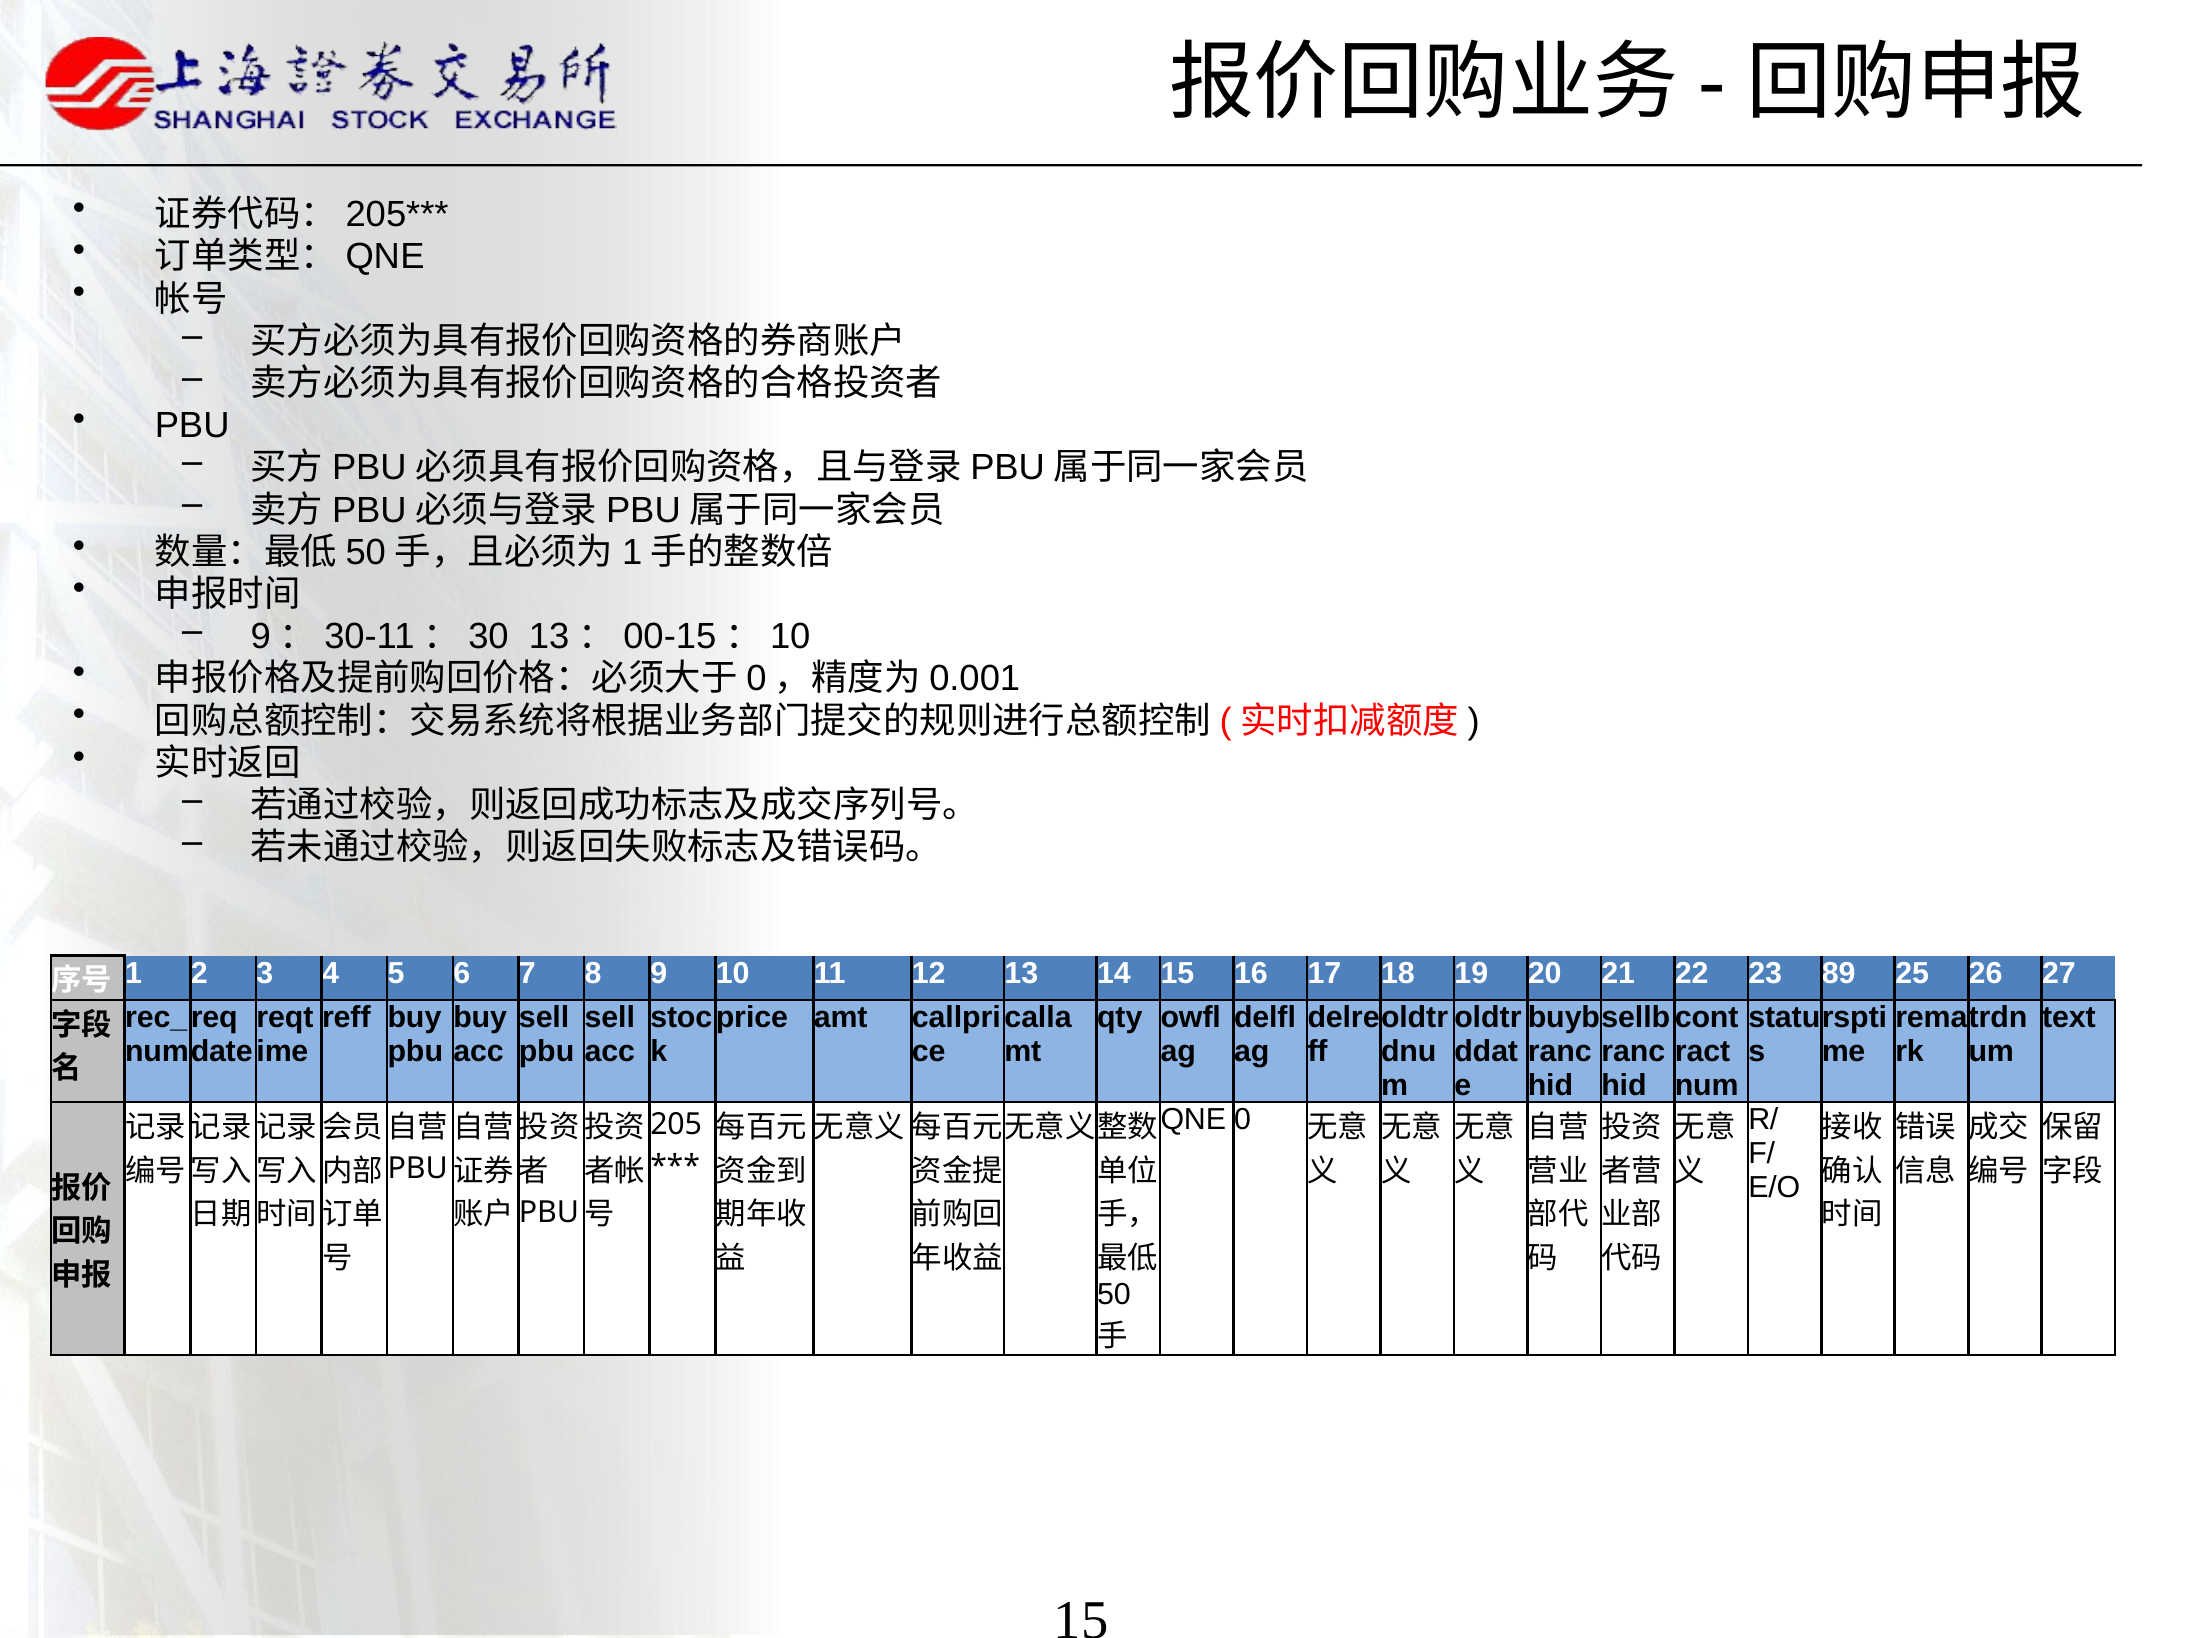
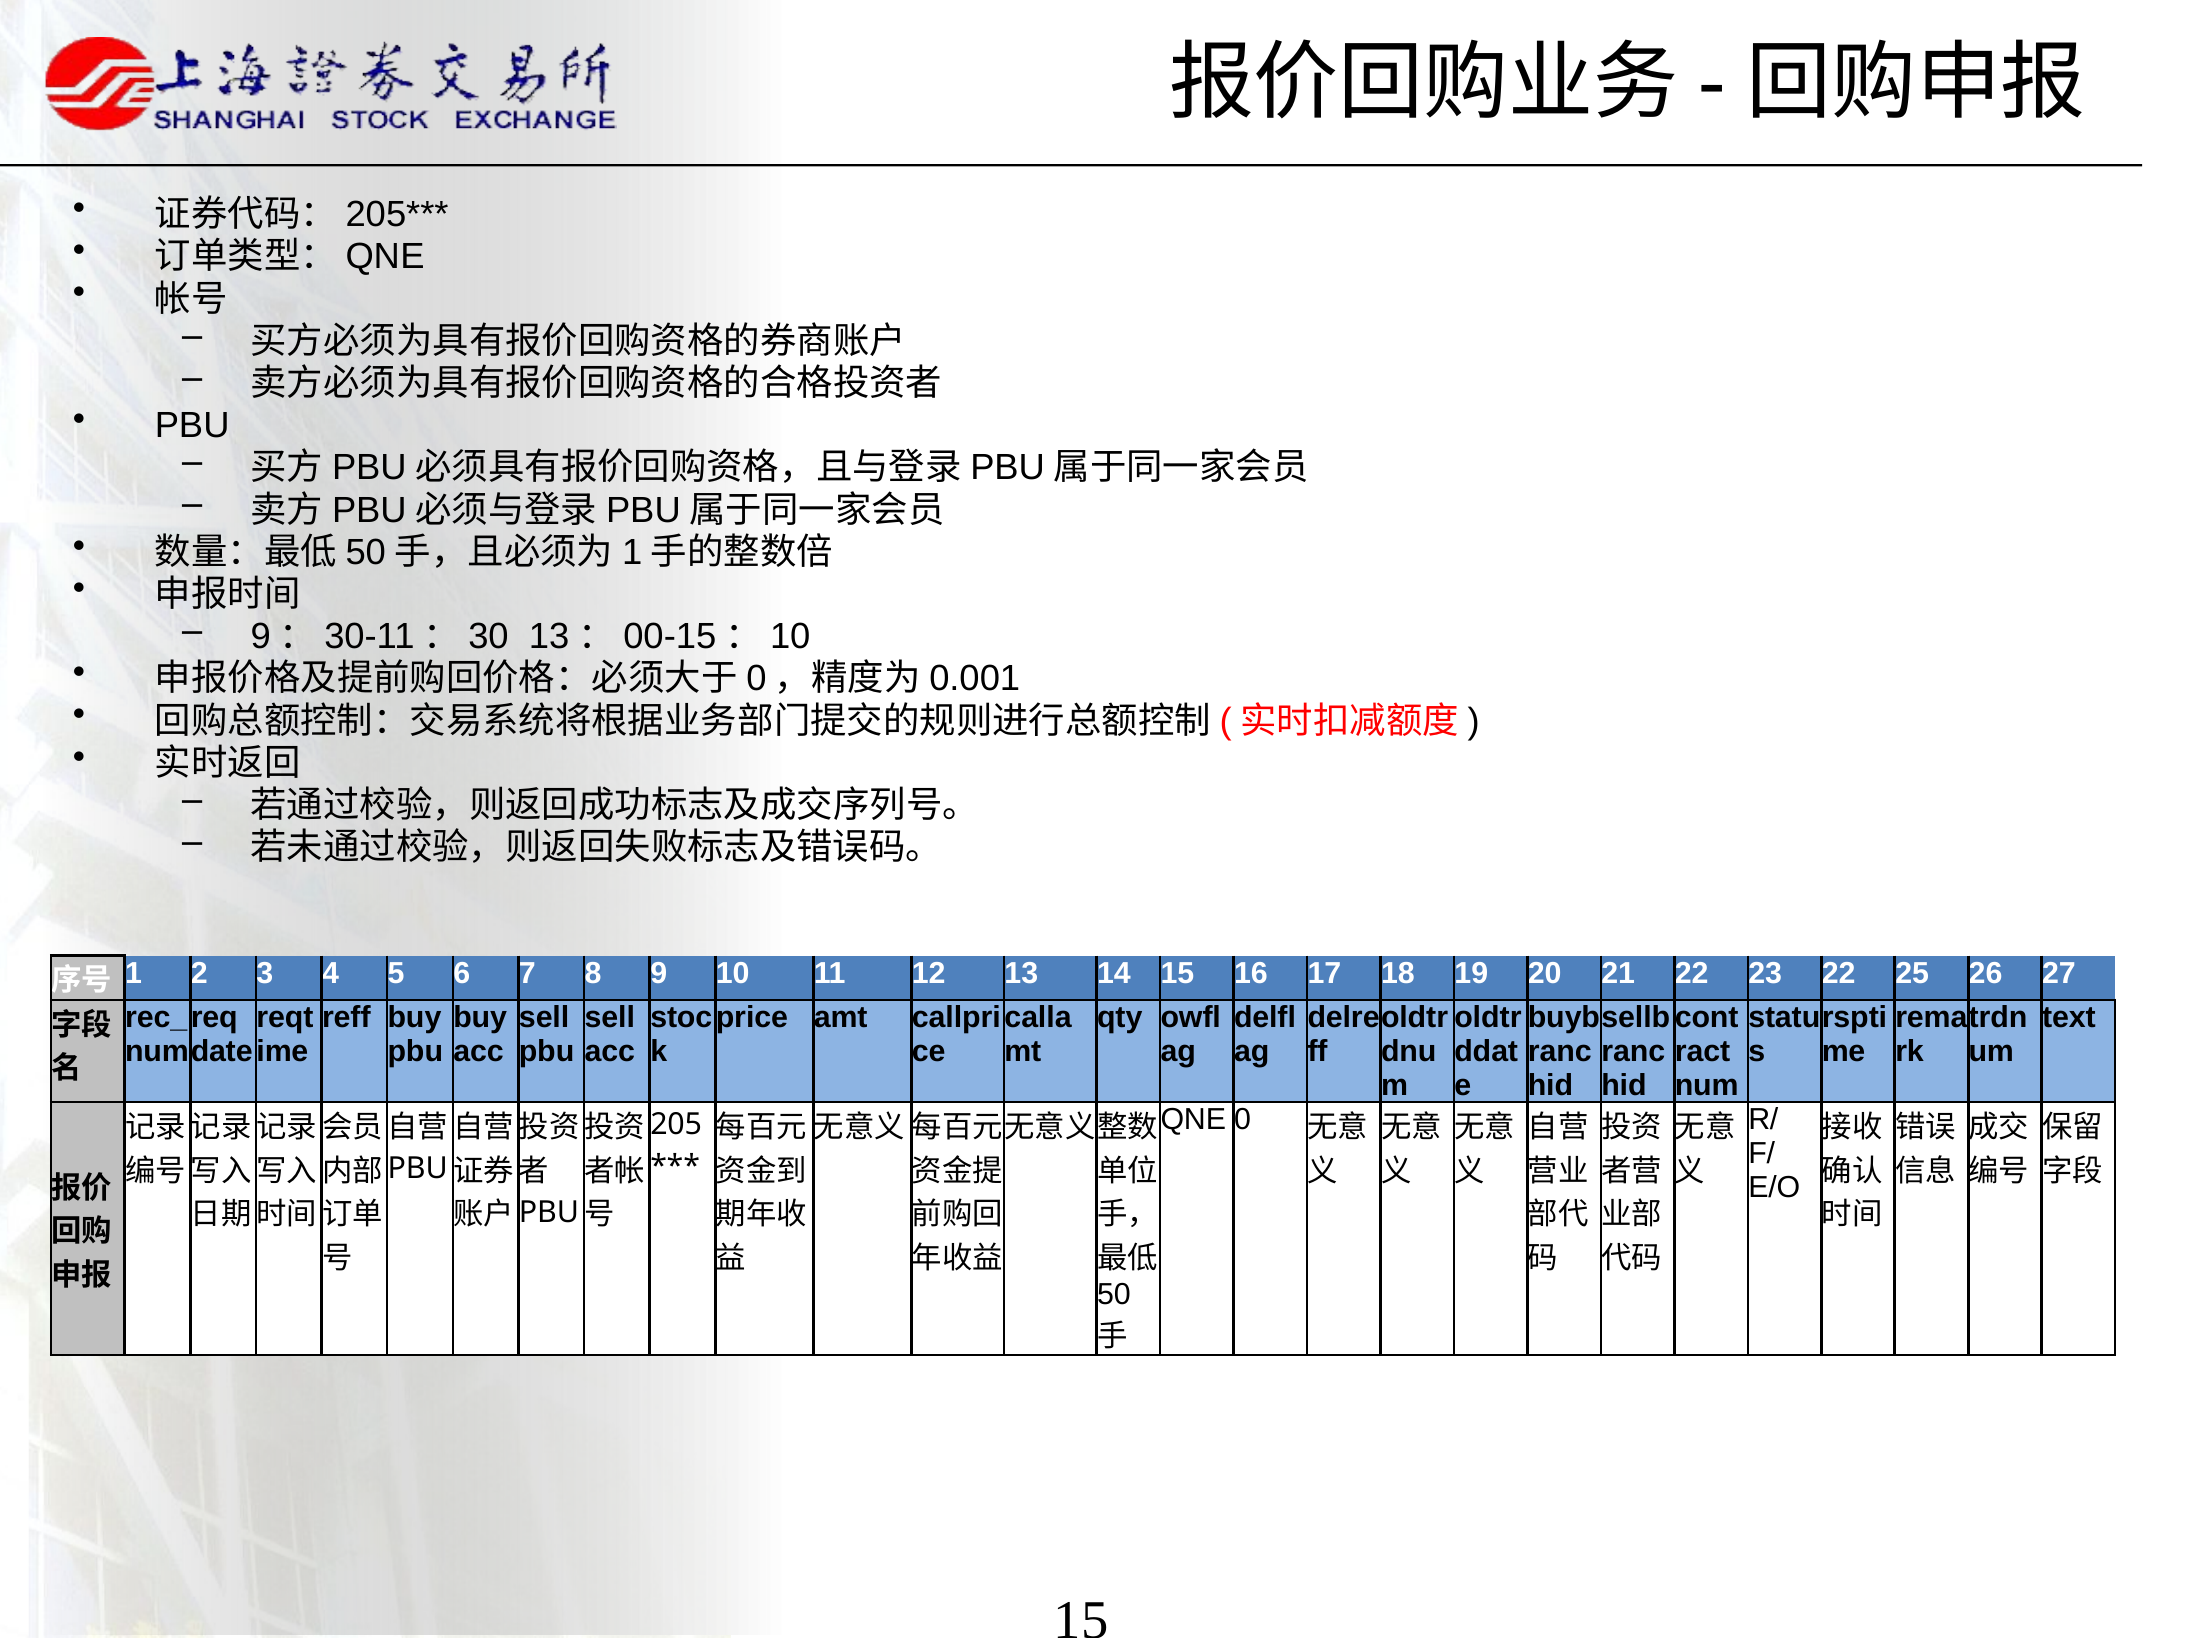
23 89: 89 -> 22 (1839, 974)
